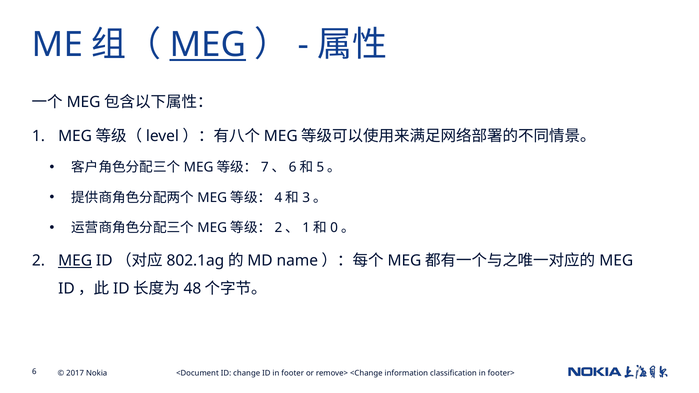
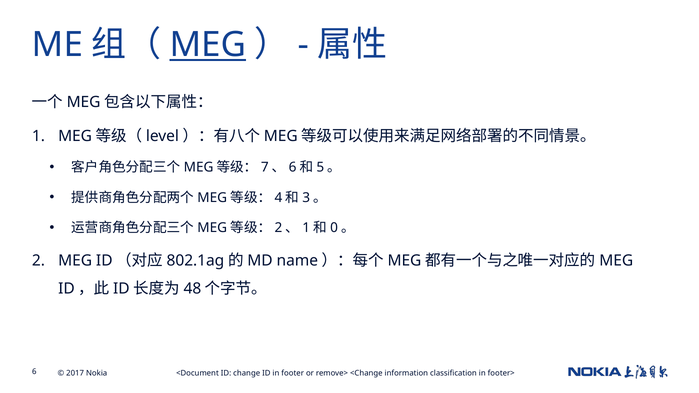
MEG underline: present -> none (75, 261)
